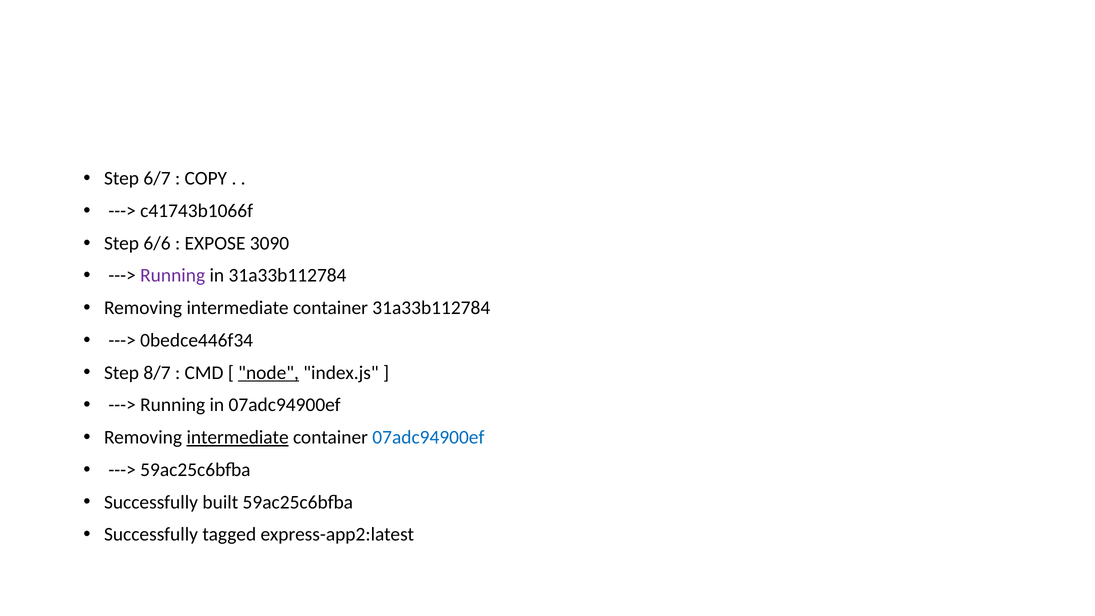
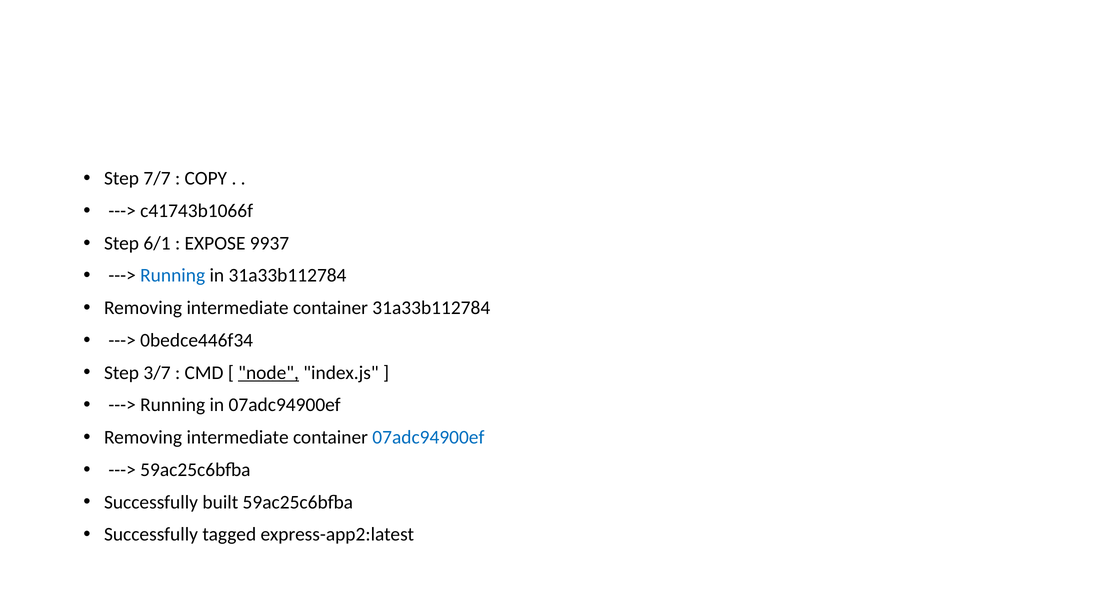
6/7: 6/7 -> 7/7 (157, 178)
6/6: 6/6 -> 6/1 (157, 243)
3090: 3090 -> 9937 (270, 243)
Running colour: purple -> blue (173, 276)
8/7: 8/7 -> 3/7 (157, 373)
intermediate underline: present -> none (238, 437)
